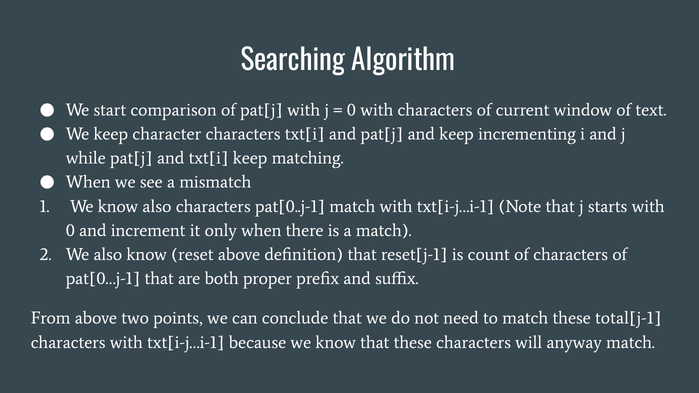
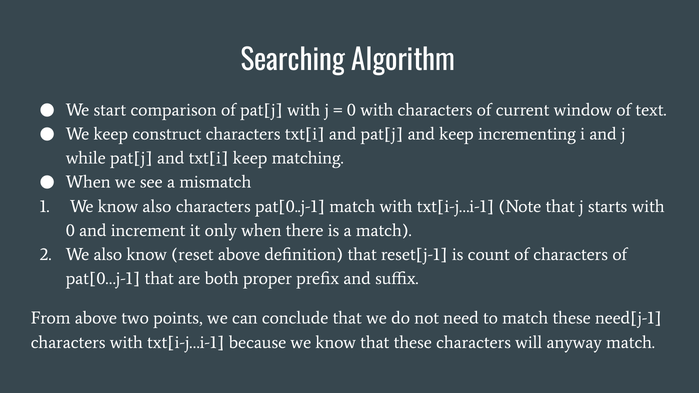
character: character -> construct (167, 134)
total[j-1: total[j-1 -> need[j-1 (628, 318)
